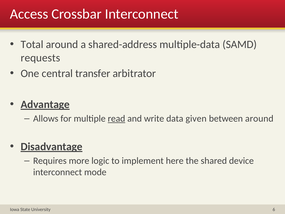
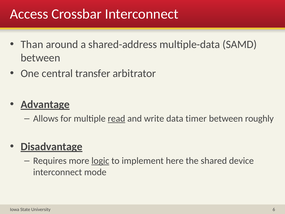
Total: Total -> Than (32, 44)
requests: requests -> between (40, 58)
given: given -> timer (196, 119)
between around: around -> roughly (259, 119)
logic underline: none -> present (100, 161)
